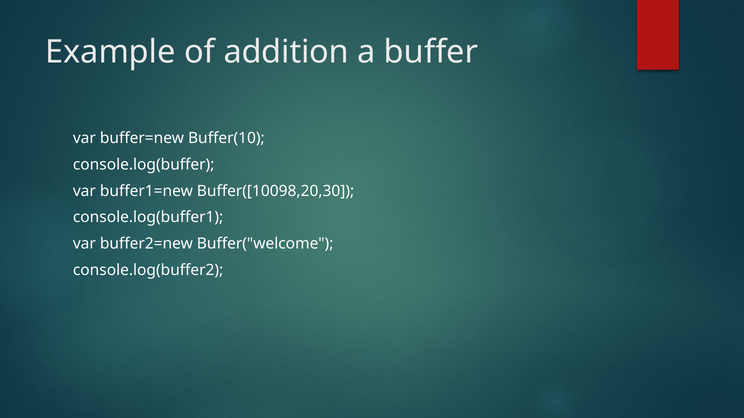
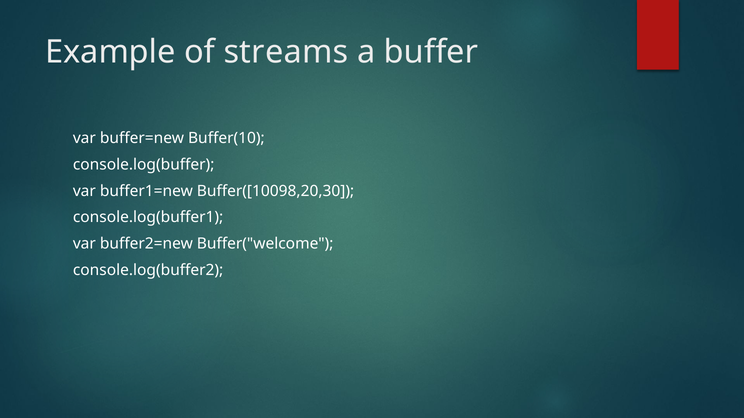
addition: addition -> streams (286, 52)
